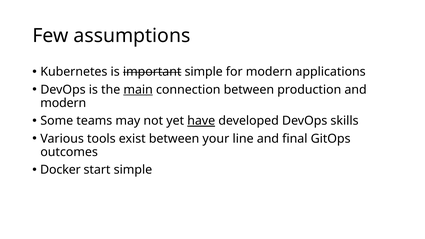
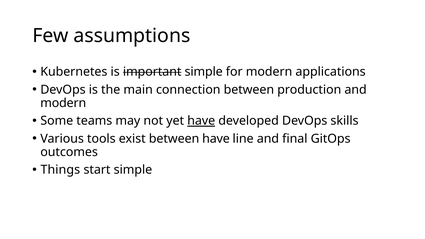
main underline: present -> none (138, 90)
between your: your -> have (216, 139)
Docker: Docker -> Things (60, 170)
